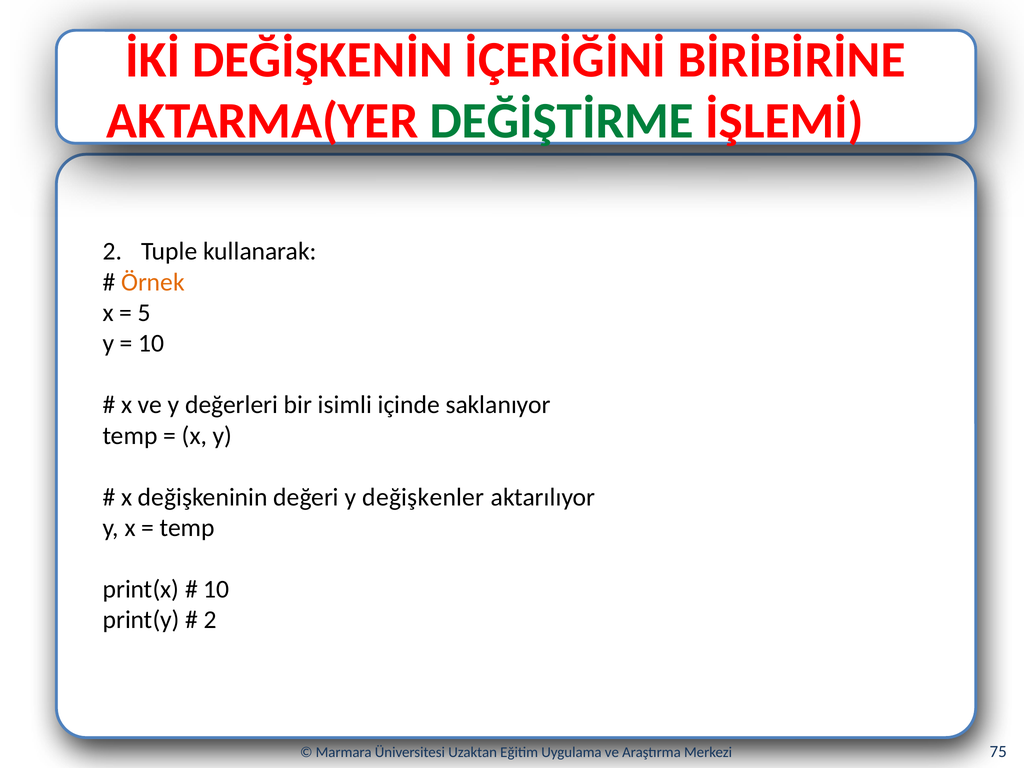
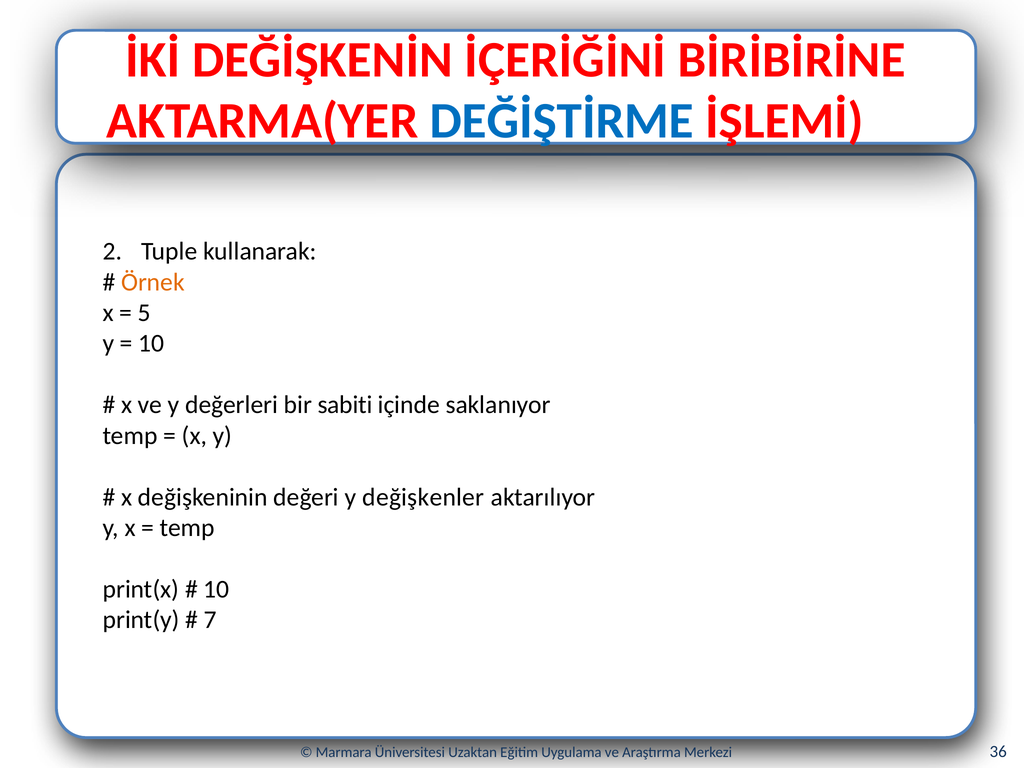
DEĞİŞTİRME colour: green -> blue (562, 121)
isimli: isimli -> sabiti (345, 405)
2: 2 -> 7 (210, 620)
75: 75 -> 36 (998, 752)
